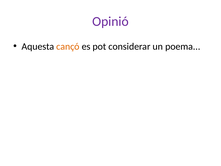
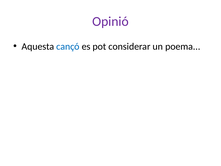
cançó colour: orange -> blue (68, 46)
